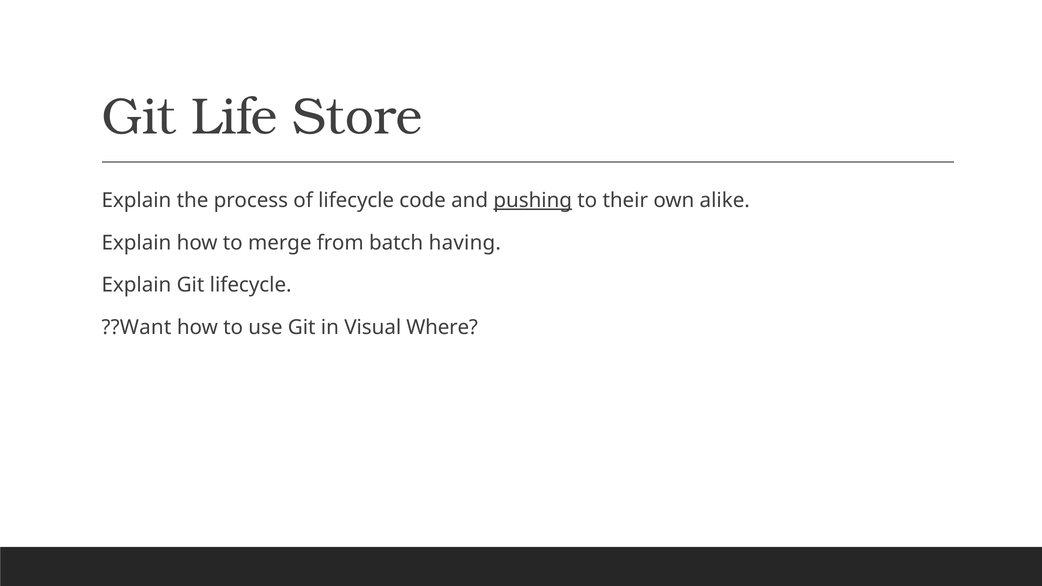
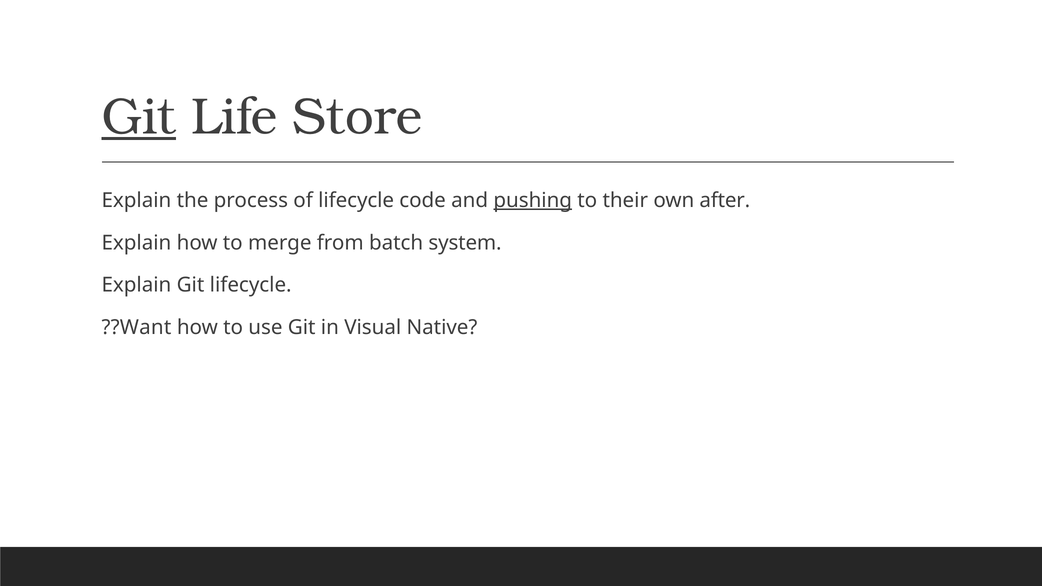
Git underline: none -> present (139, 117)
alike: alike -> after (725, 200)
having: having -> system (465, 243)
Where: Where -> Native (442, 328)
